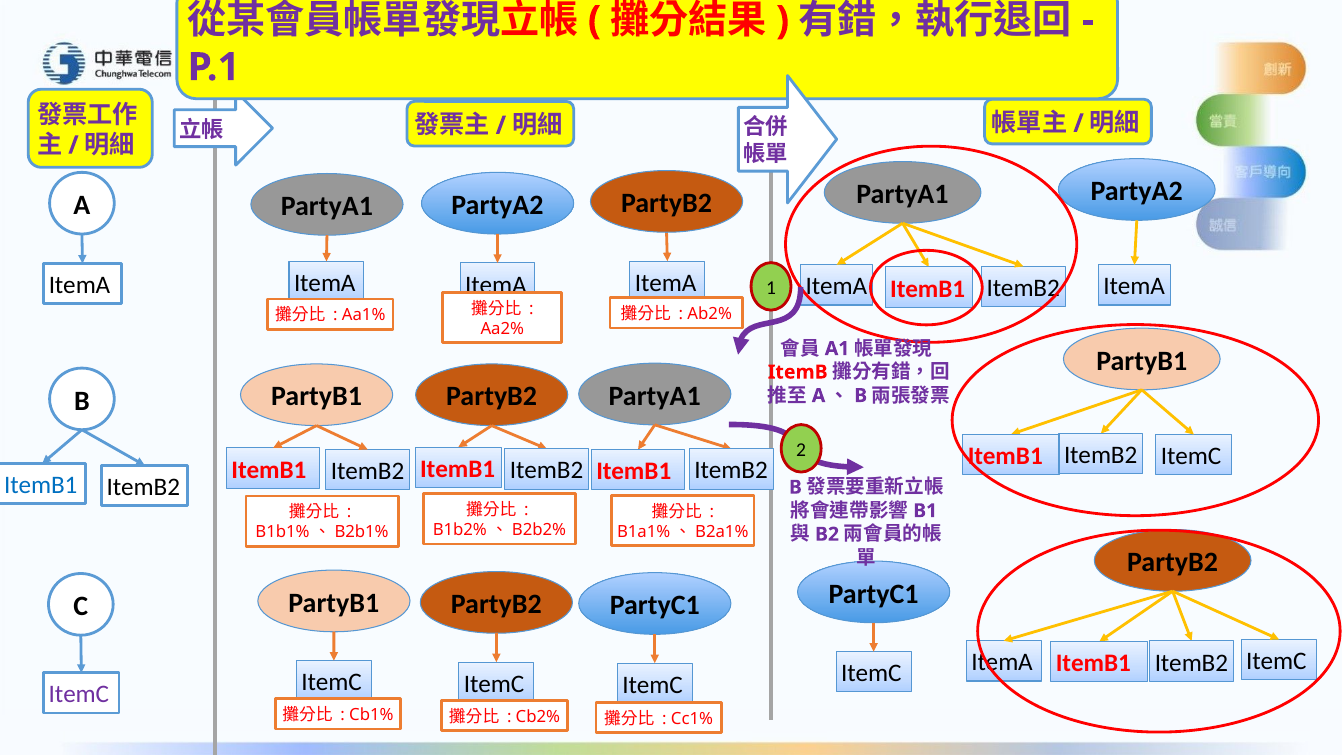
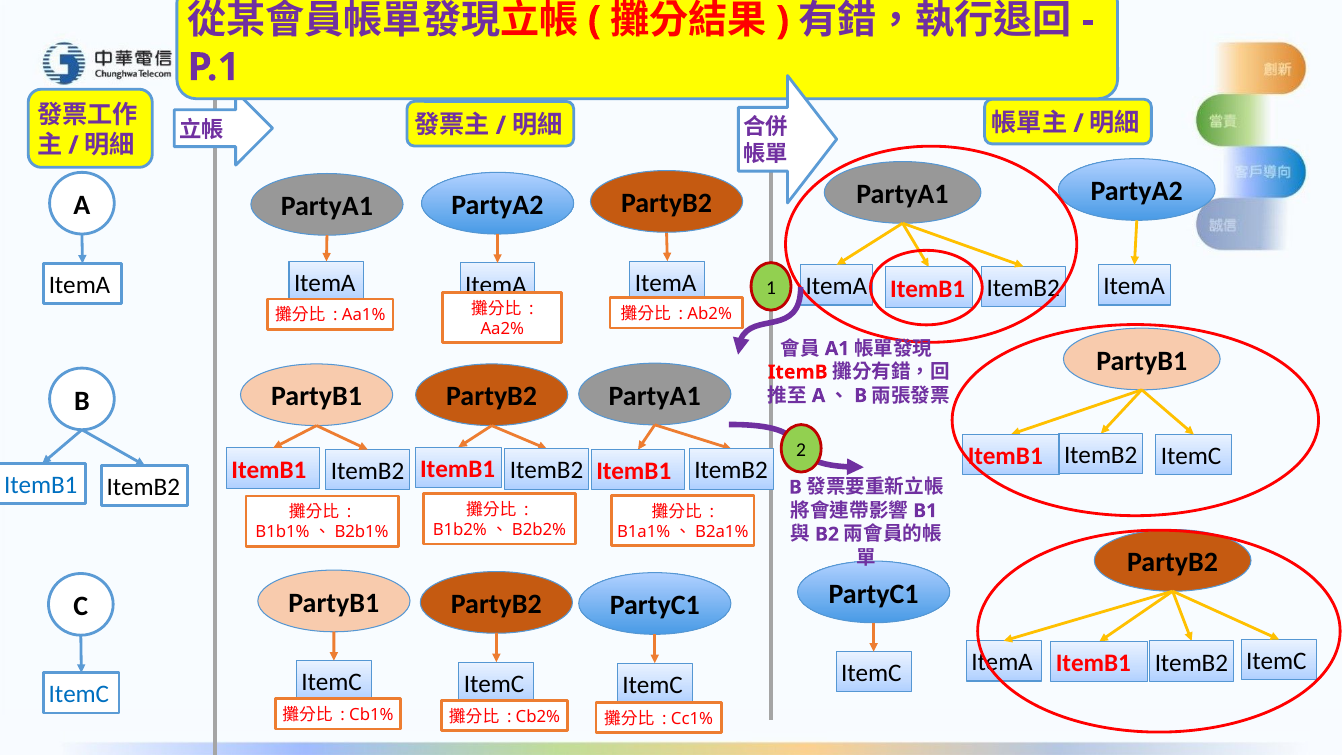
ItemC colour: purple -> blue (79, 695)
